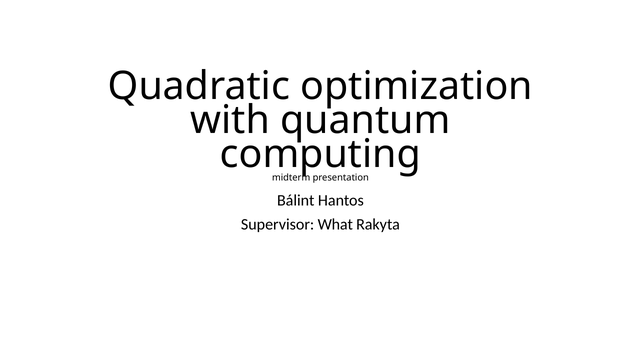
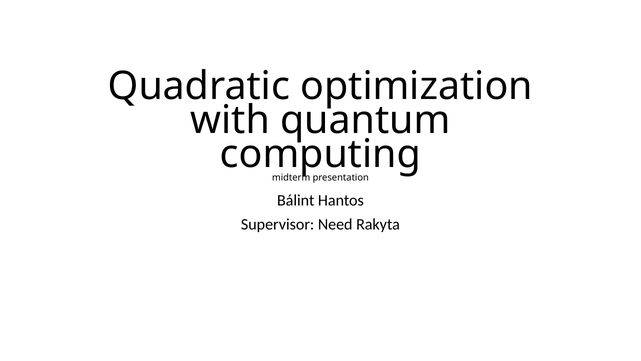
What: What -> Need (335, 224)
